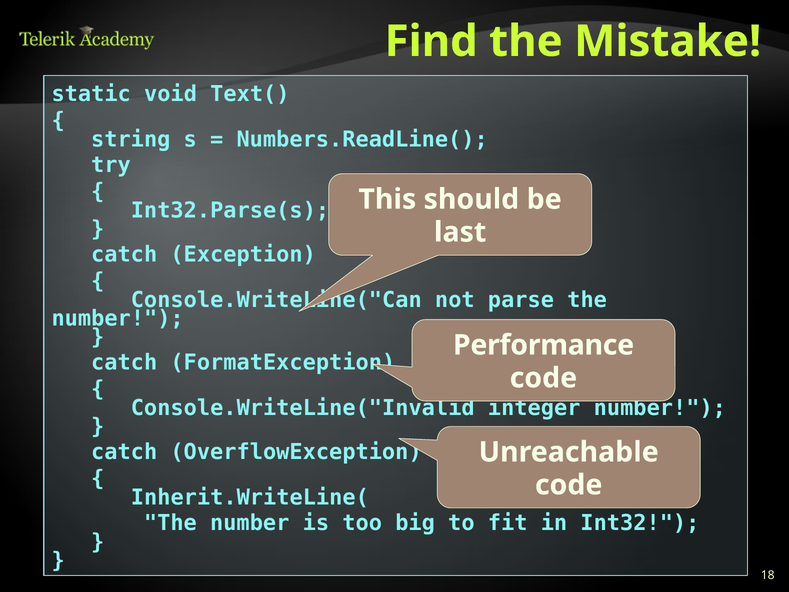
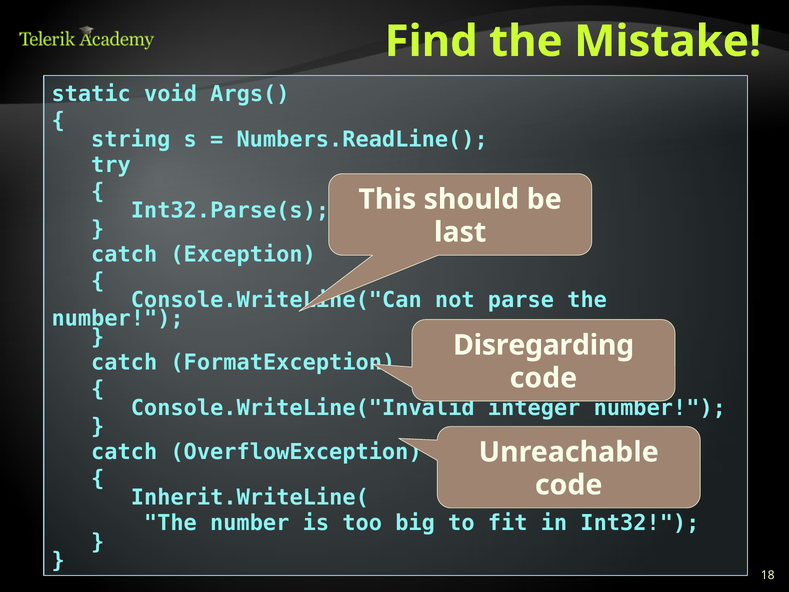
Text(: Text( -> Args( (250, 94)
Performance: Performance -> Disregarding (544, 345)
